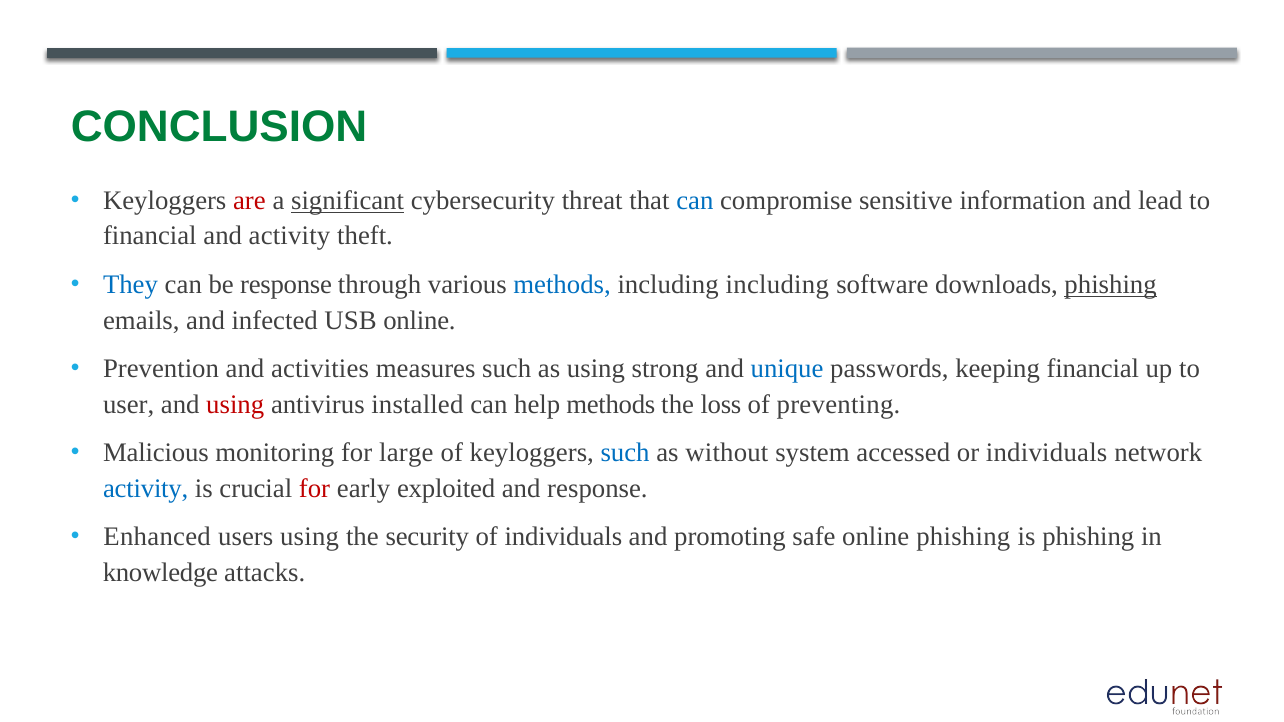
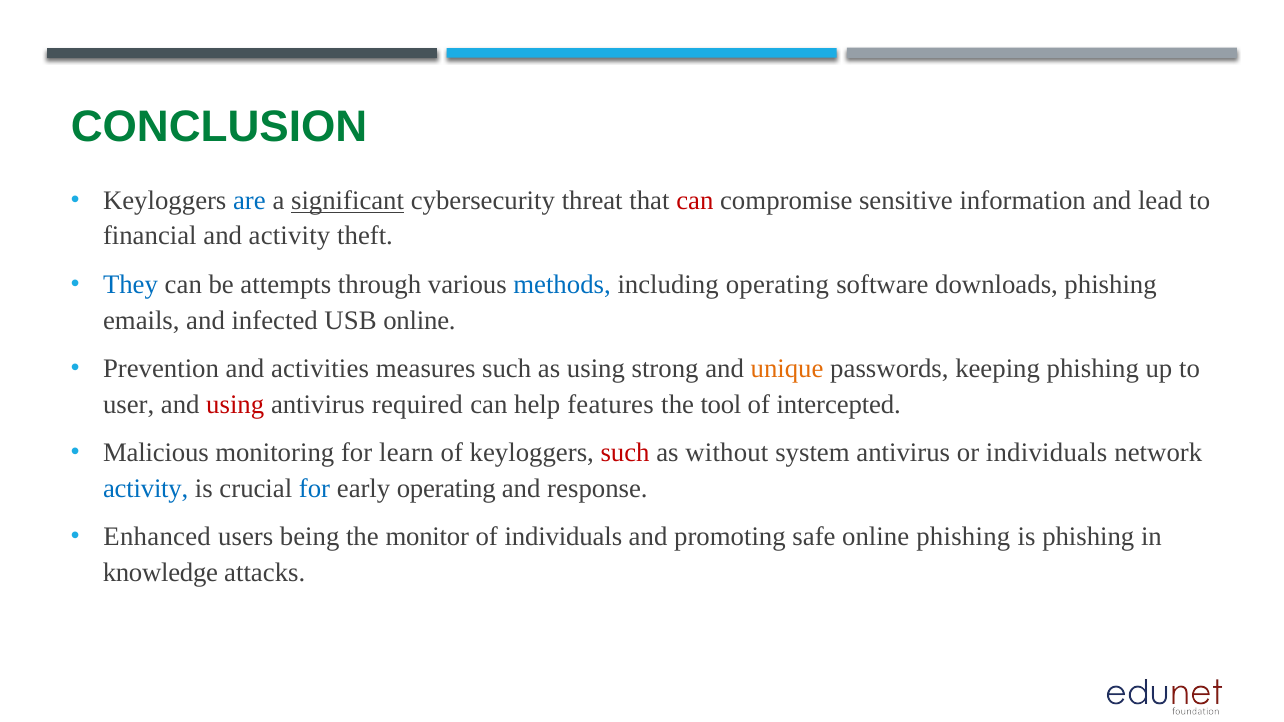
are colour: red -> blue (249, 201)
can colour: blue -> red (695, 201)
be response: response -> attempts (286, 285)
including including: including -> operating (777, 285)
phishing underline: present -> none (1111, 285)
unique colour: blue -> orange (787, 369)
keeping financial: financial -> phishing (1093, 369)
installed: installed -> required (417, 404)
help methods: methods -> features (611, 404)
loss: loss -> tool (721, 404)
preventing: preventing -> intercepted (839, 404)
large: large -> learn (406, 453)
such colour: blue -> red (625, 453)
system accessed: accessed -> antivirus (903, 453)
for colour: red -> blue (315, 488)
early exploited: exploited -> operating (446, 488)
users using: using -> being (310, 537)
security: security -> monitor (427, 537)
